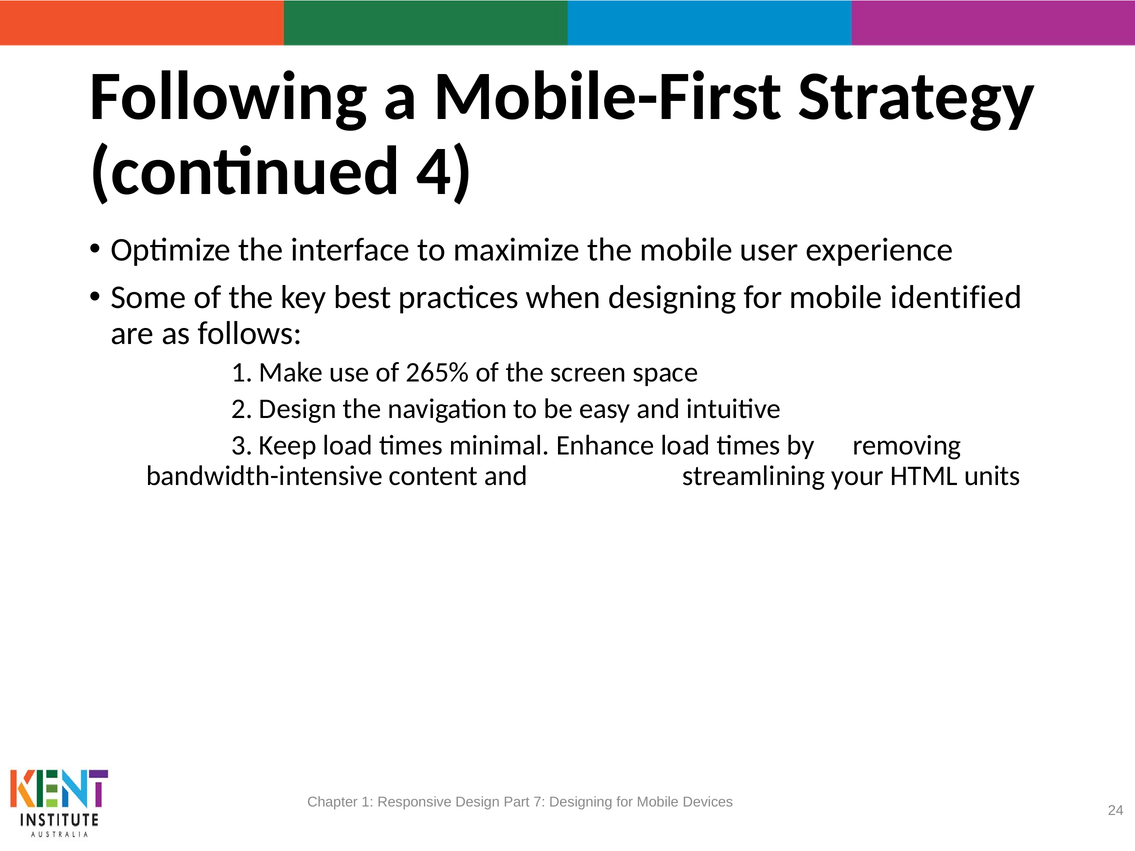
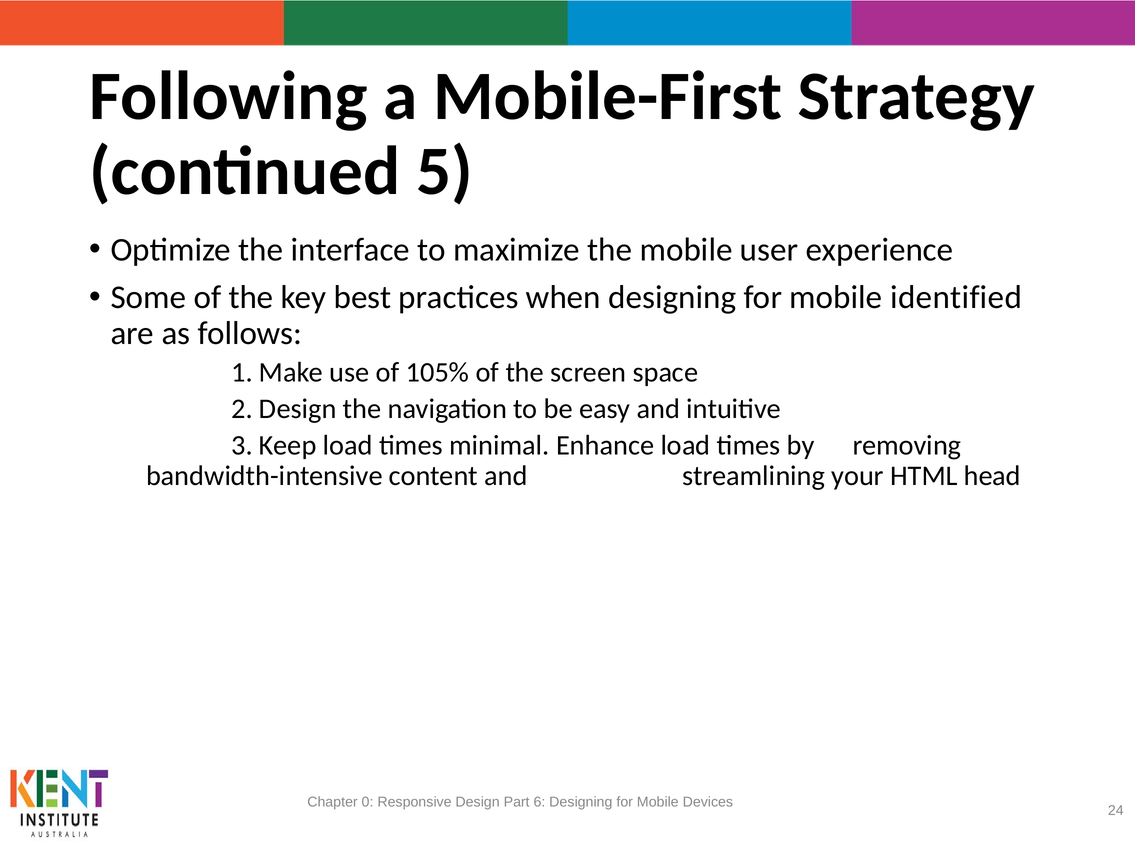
4: 4 -> 5 (444, 171)
265%: 265% -> 105% (438, 372)
units: units -> head (992, 476)
Chapter 1: 1 -> 0 (368, 802)
7: 7 -> 6 (539, 802)
